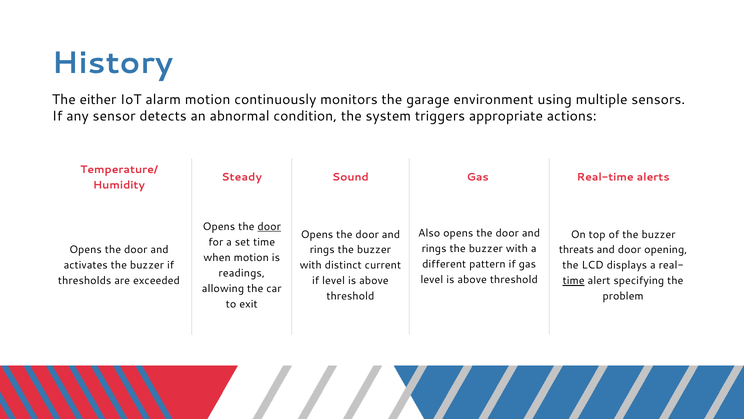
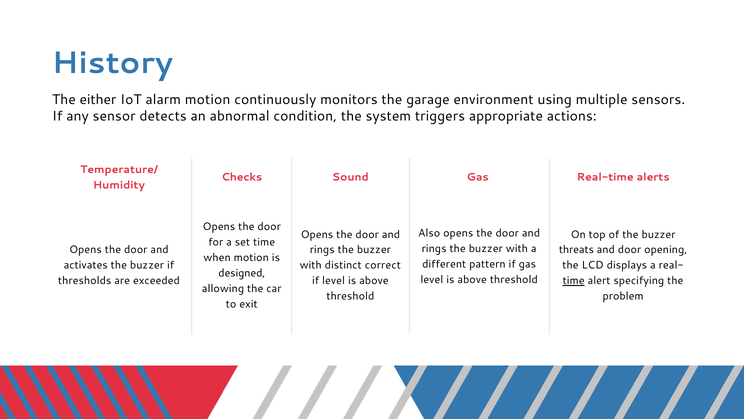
Steady: Steady -> Checks (242, 177)
door underline: present -> none (269, 226)
current: current -> correct (383, 265)
readings: readings -> designed (242, 273)
